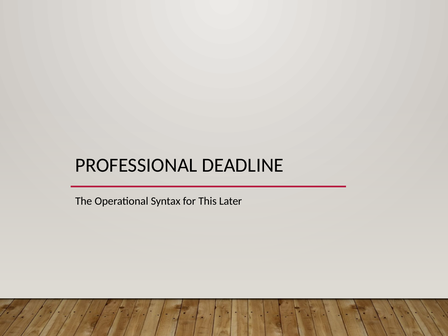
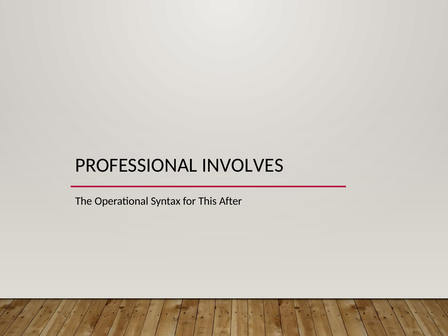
DEADLINE: DEADLINE -> INVOLVES (243, 165)
Later: Later -> After (231, 201)
